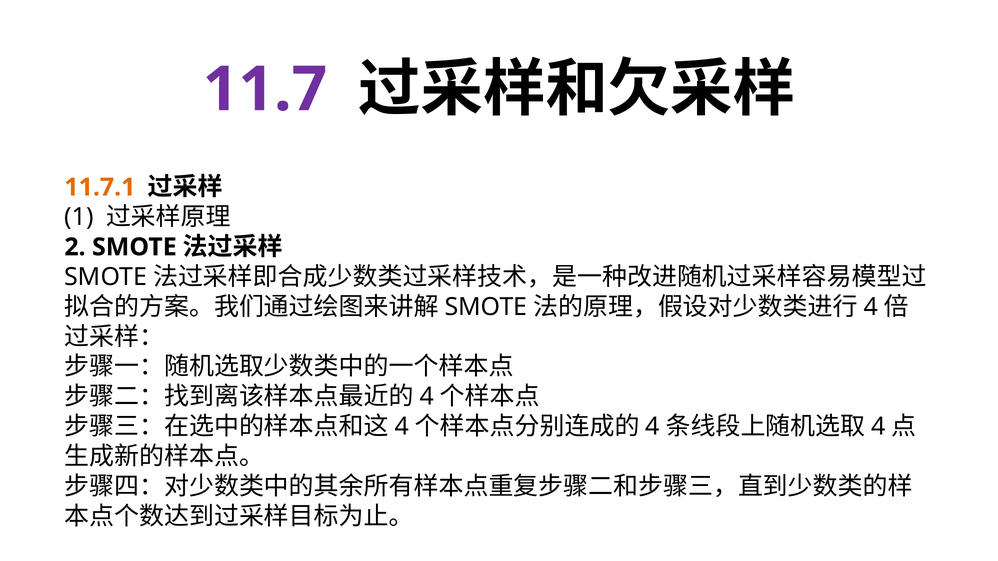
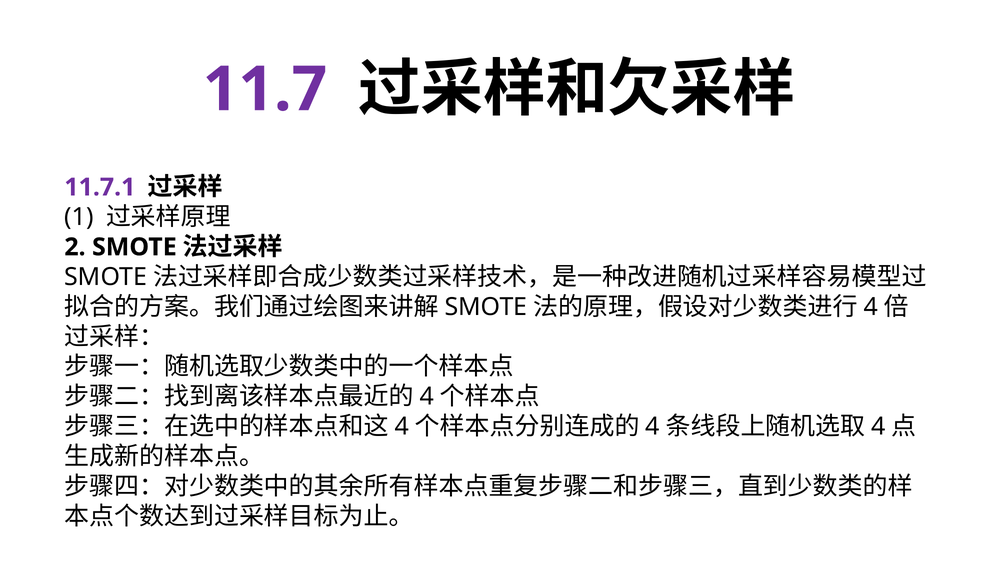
11.7.1 colour: orange -> purple (100, 187)
